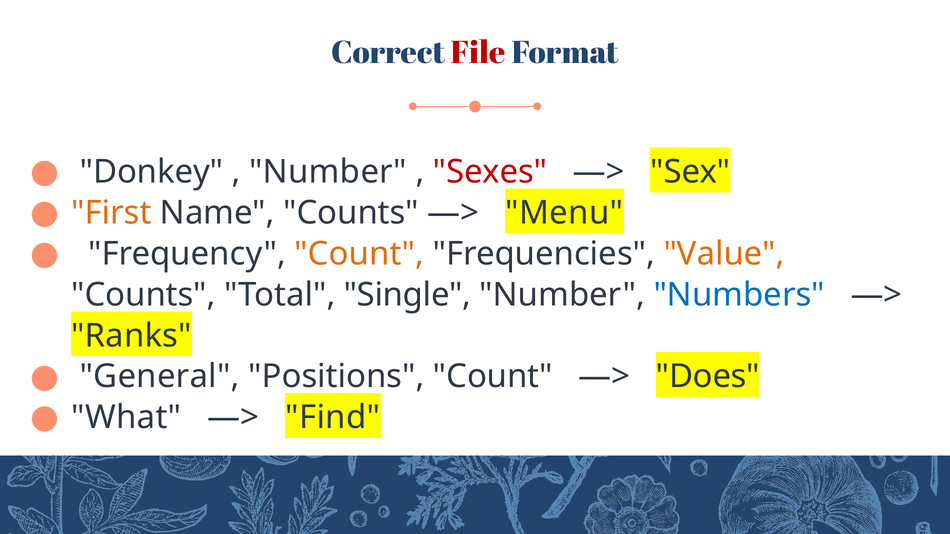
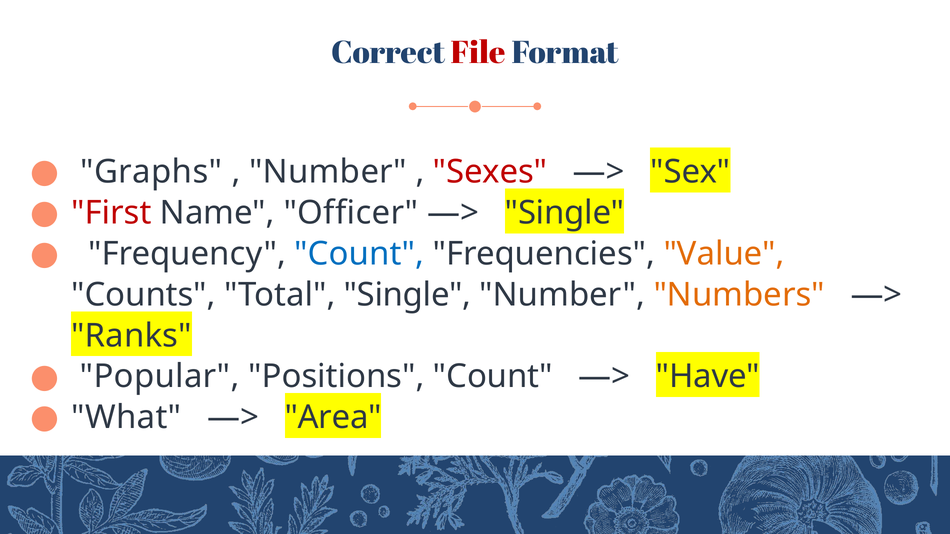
Donkey: Donkey -> Graphs (151, 172)
First colour: orange -> red (111, 213)
Name Counts: Counts -> Officer (351, 213)
Menu: Menu -> Single (565, 213)
Count colour: orange -> blue (359, 254)
Numbers colour: blue -> orange (739, 295)
General: General -> Popular (160, 377)
Does: Does -> Have (708, 377)
Find: Find -> Area (333, 418)
